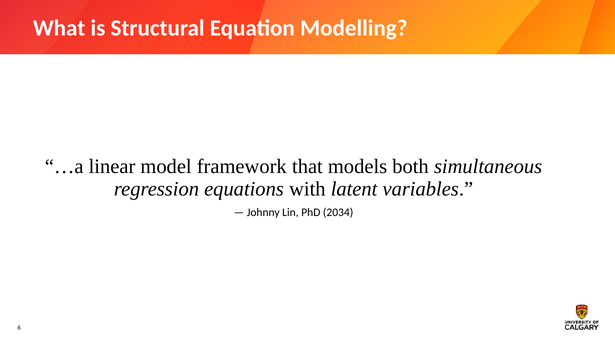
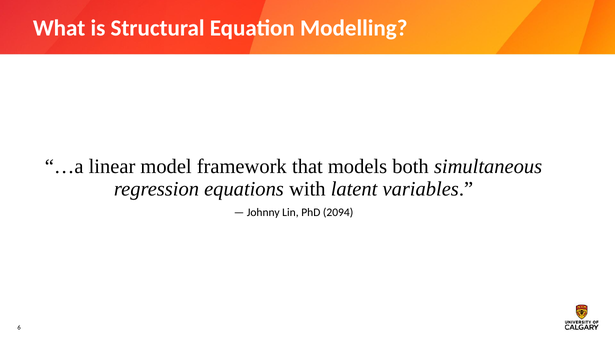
2034: 2034 -> 2094 (338, 213)
